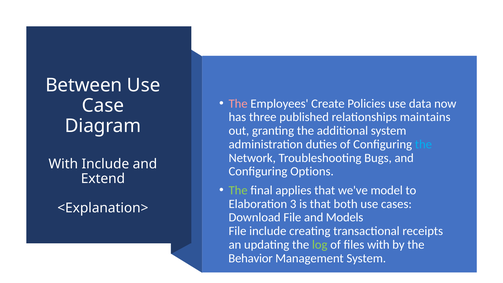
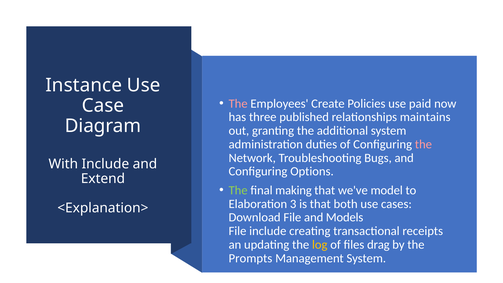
Between: Between -> Instance (84, 85)
data: data -> paid (420, 104)
the colour: light blue -> pink (423, 144)
applies: applies -> making (294, 190)
log colour: light green -> yellow (320, 245)
files with: with -> drag (378, 245)
Behavior: Behavior -> Prompts (250, 258)
